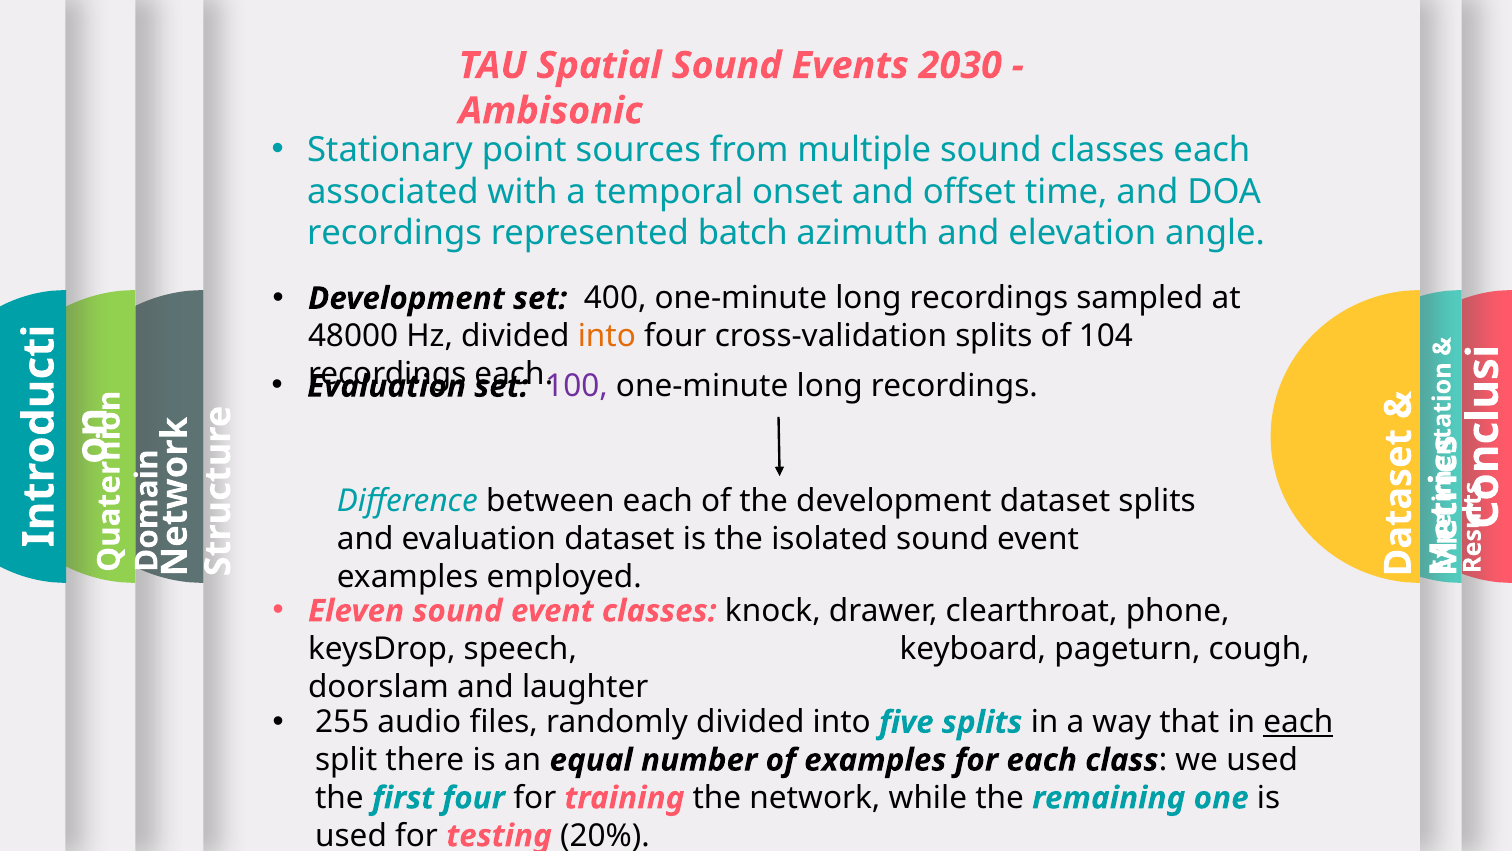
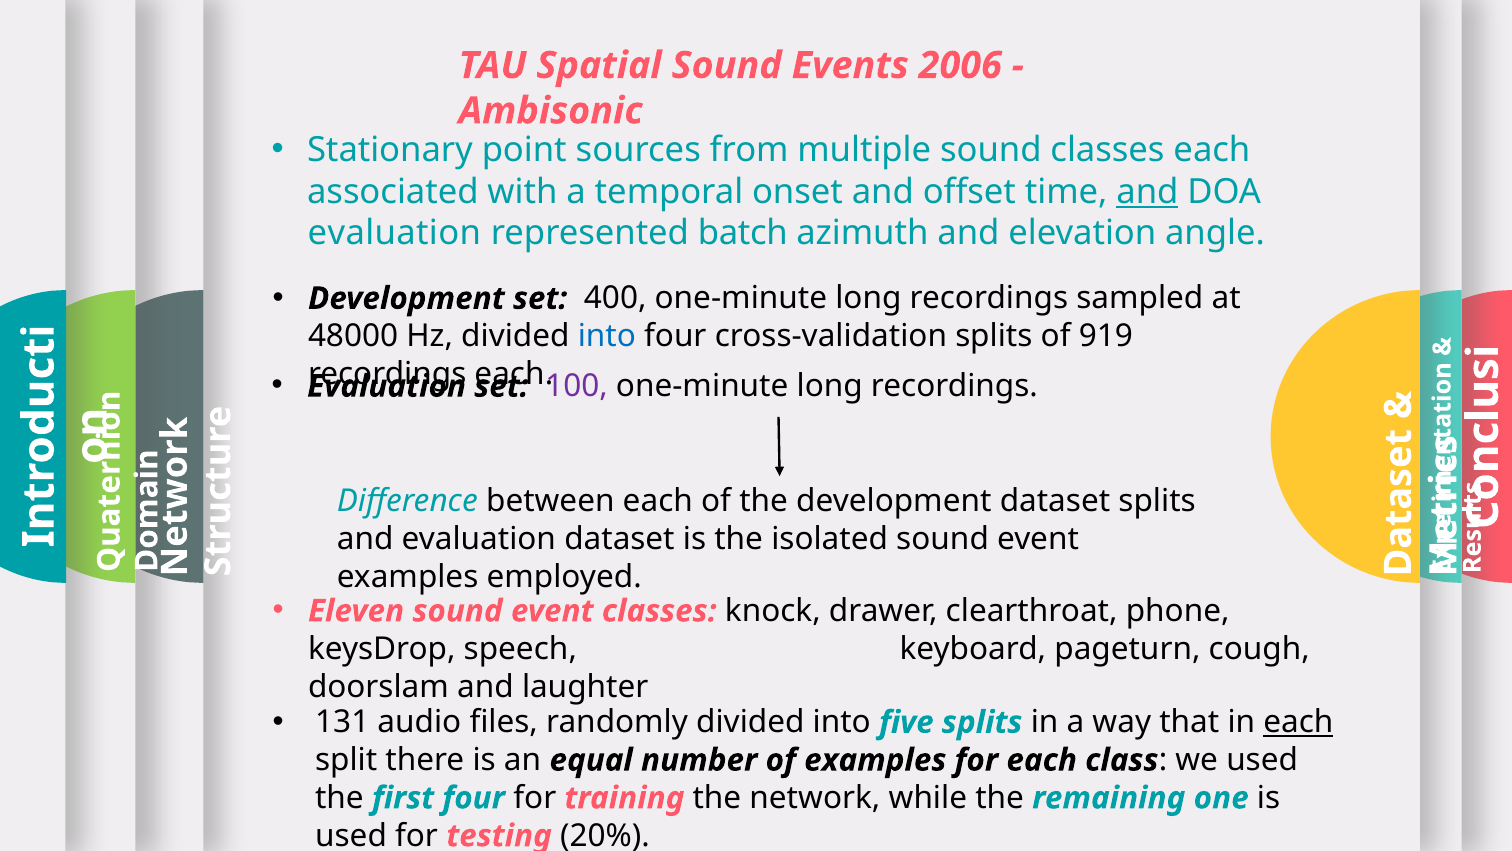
2030: 2030 -> 2006 (960, 66)
and underline: none -> present (1147, 192)
recordings: recordings -> evaluation (394, 233)
into colour: orange -> blue (607, 336)
104: 104 -> 919 (1106, 336)
255: 255 -> 131 (342, 722)
